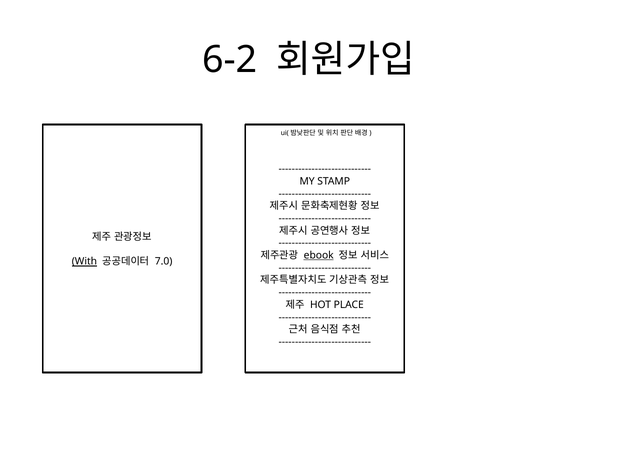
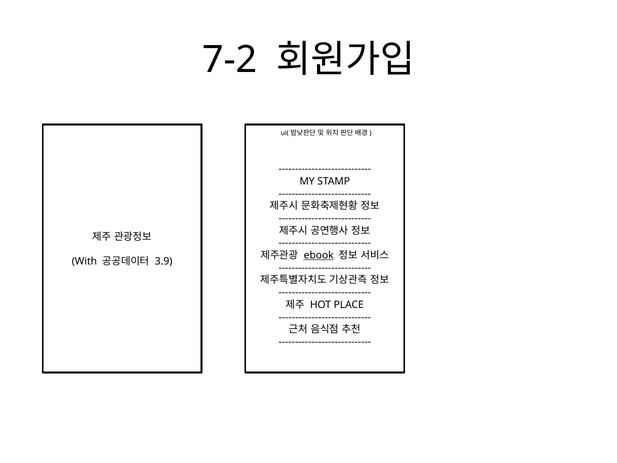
6-2: 6-2 -> 7-2 (230, 60)
With underline: present -> none (84, 261)
7.0: 7.0 -> 3.9 (164, 261)
